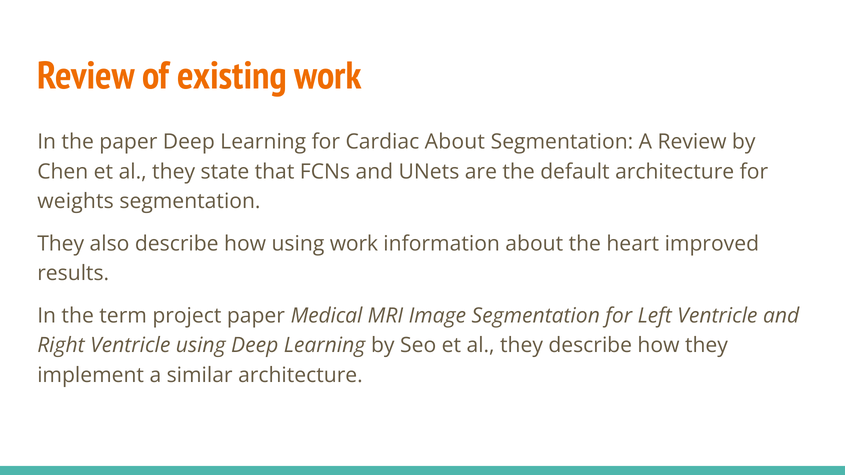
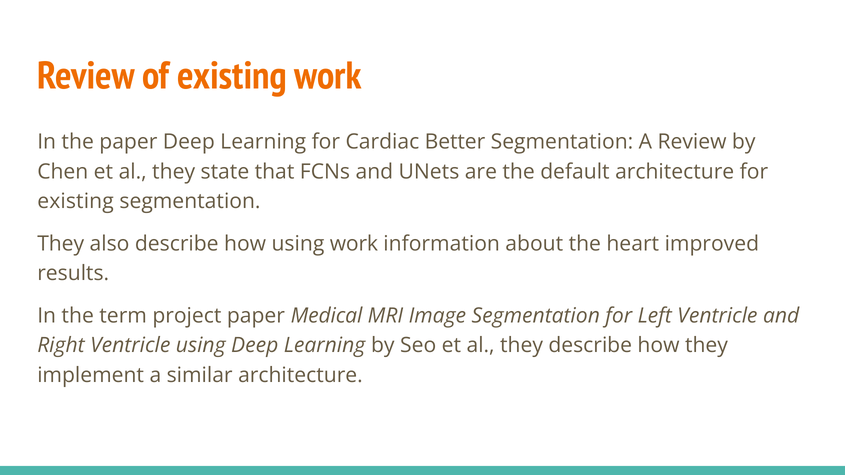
Cardiac About: About -> Better (455, 142)
weights: weights -> existing (76, 202)
